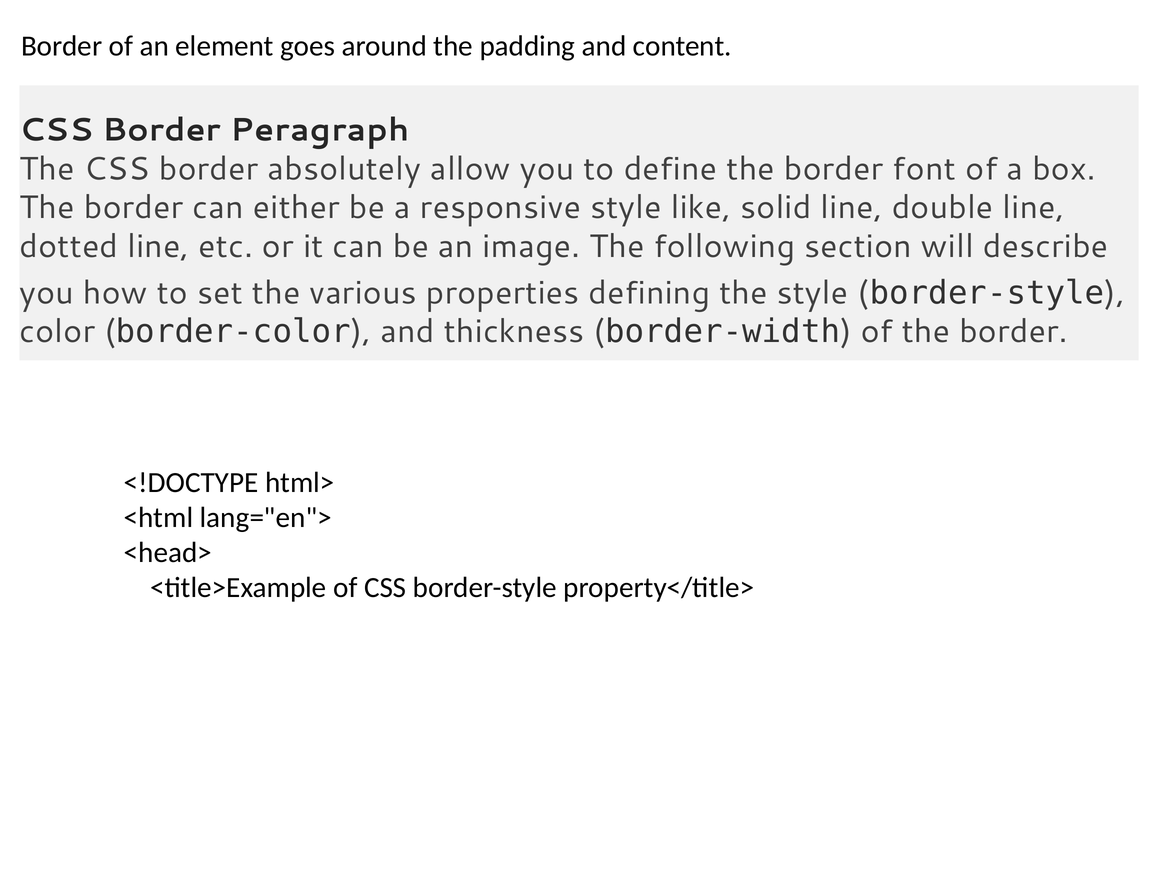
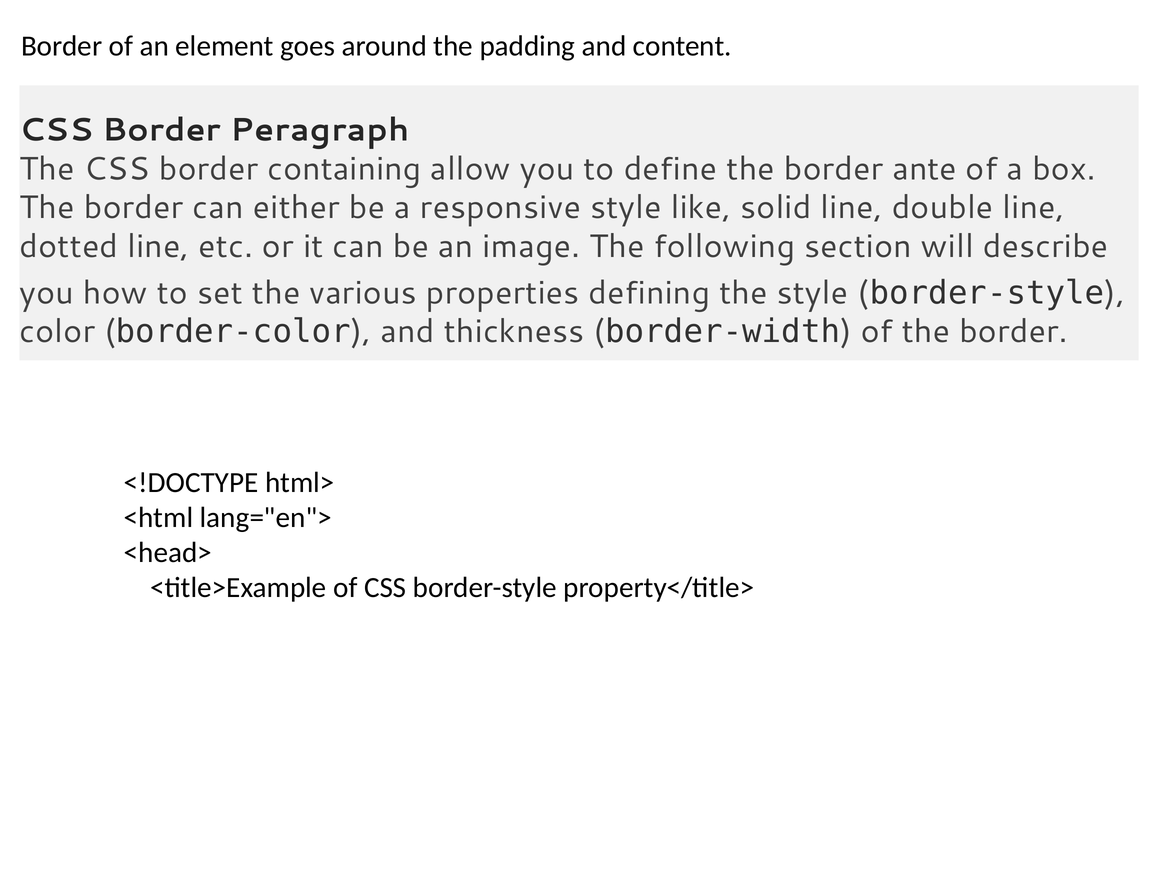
absolutely: absolutely -> containing (344, 169)
font: font -> ante (925, 169)
